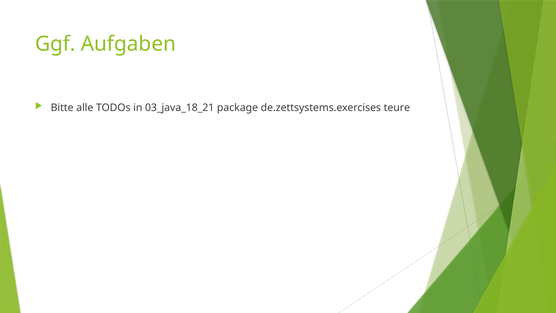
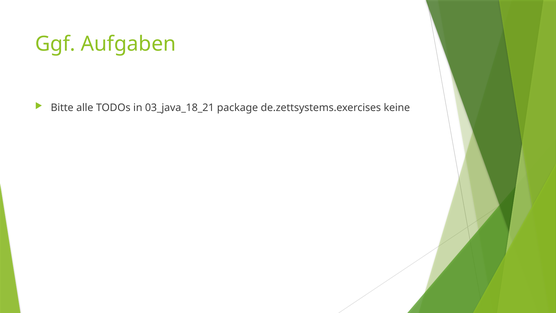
teure: teure -> keine (397, 108)
